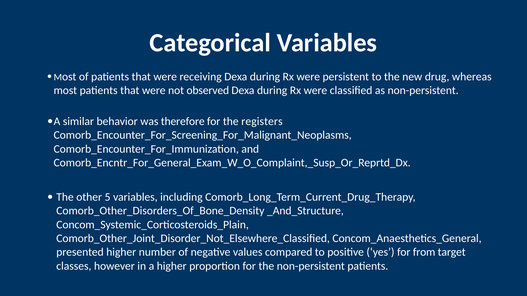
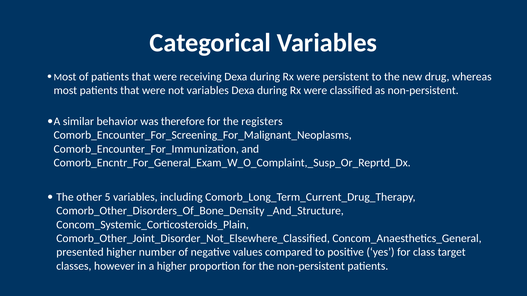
not observed: observed -> variables (208, 91)
from: from -> class (424, 253)
